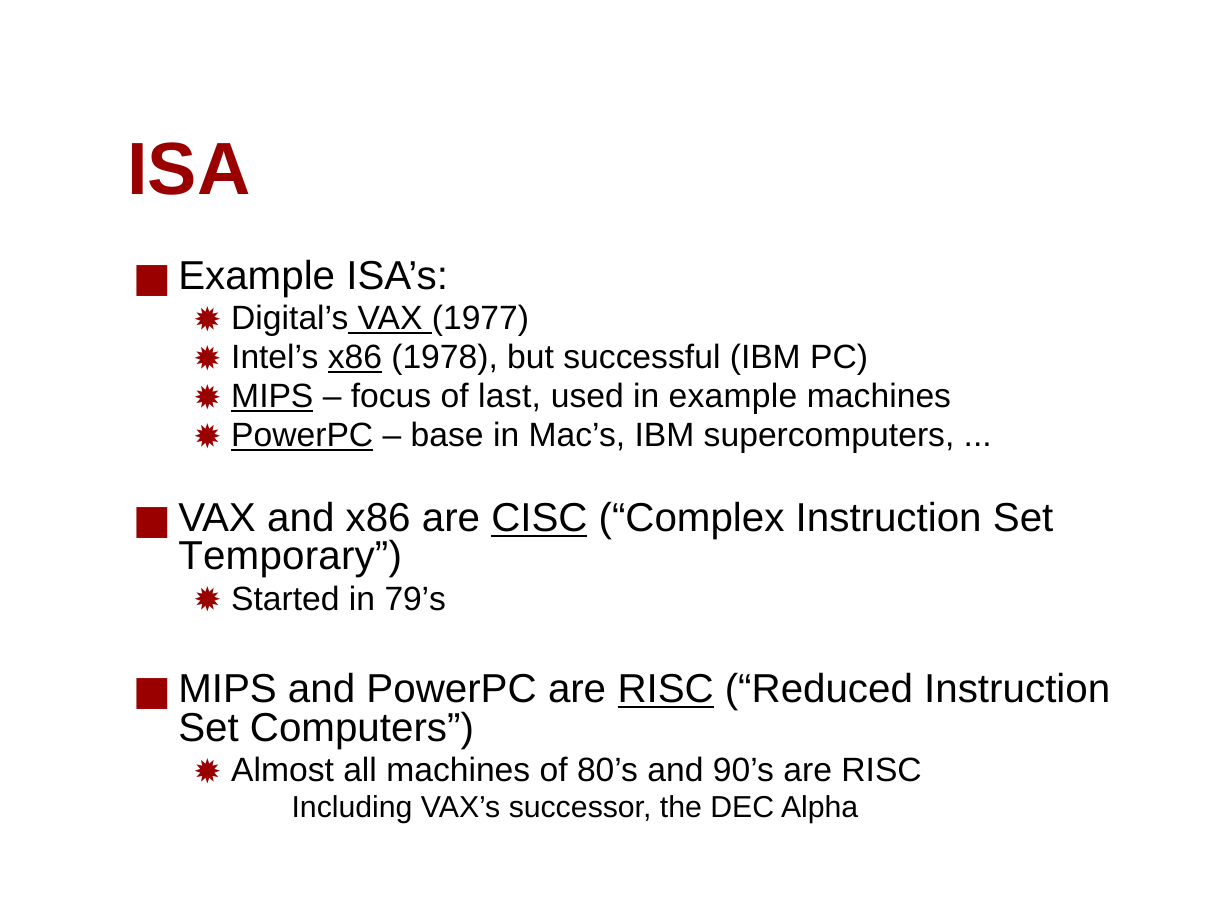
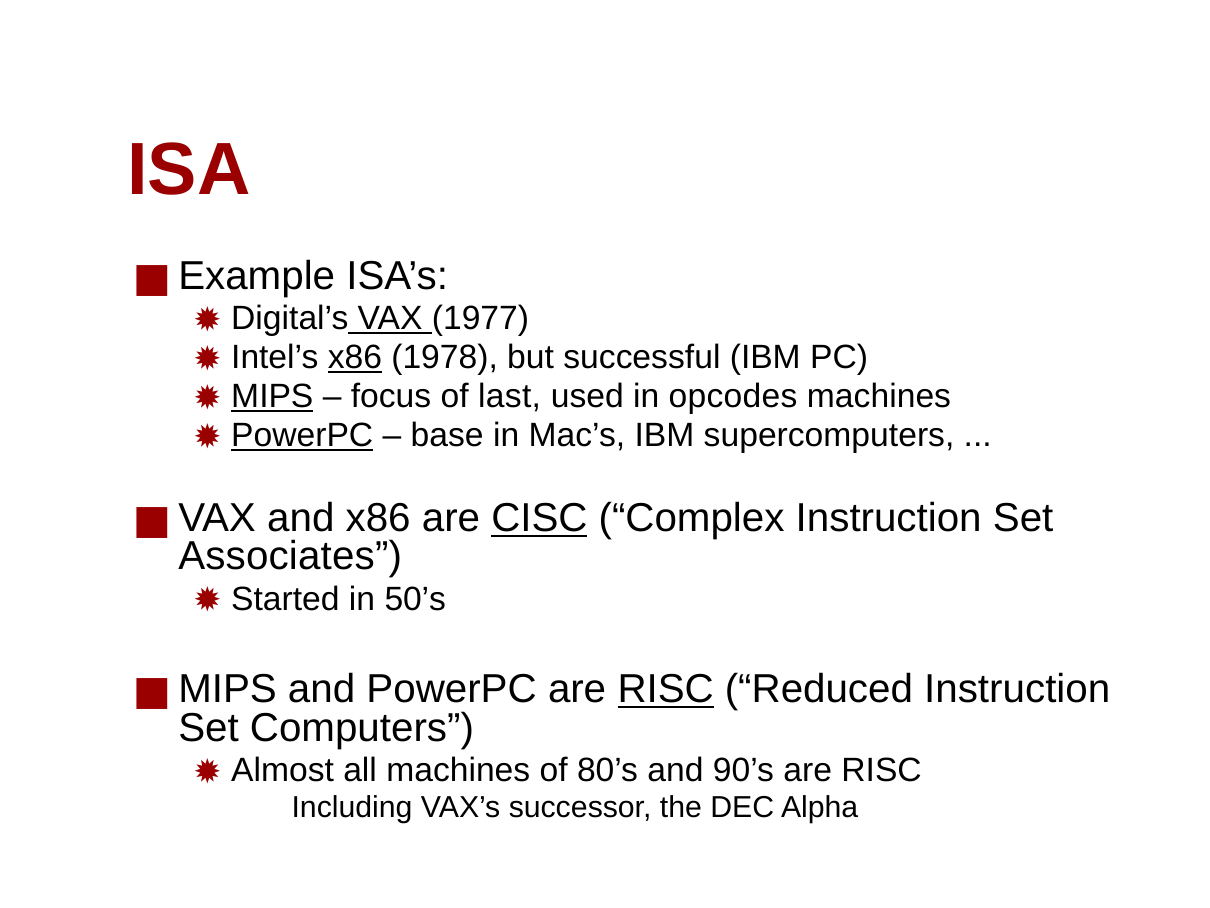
example: example -> opcodes (733, 396)
Temporary: Temporary -> Associates (290, 556)
79’s: 79’s -> 50’s (415, 599)
